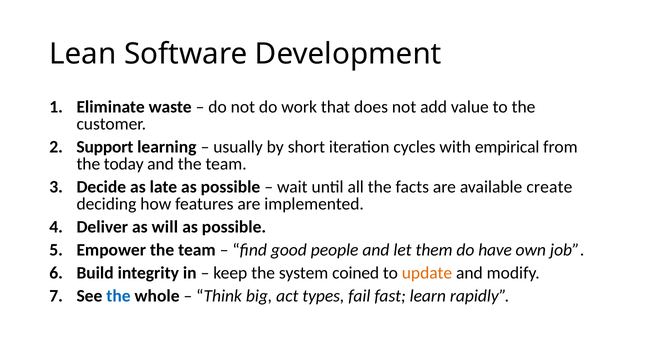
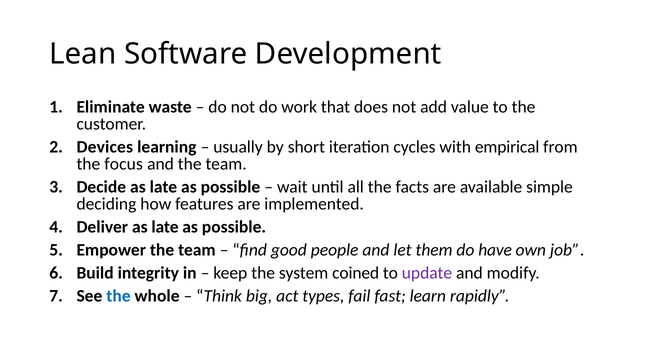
Support: Support -> Devices (105, 147)
today: today -> focus (124, 164)
create: create -> simple (549, 187)
Deliver as will: will -> late (165, 227)
update colour: orange -> purple (427, 273)
